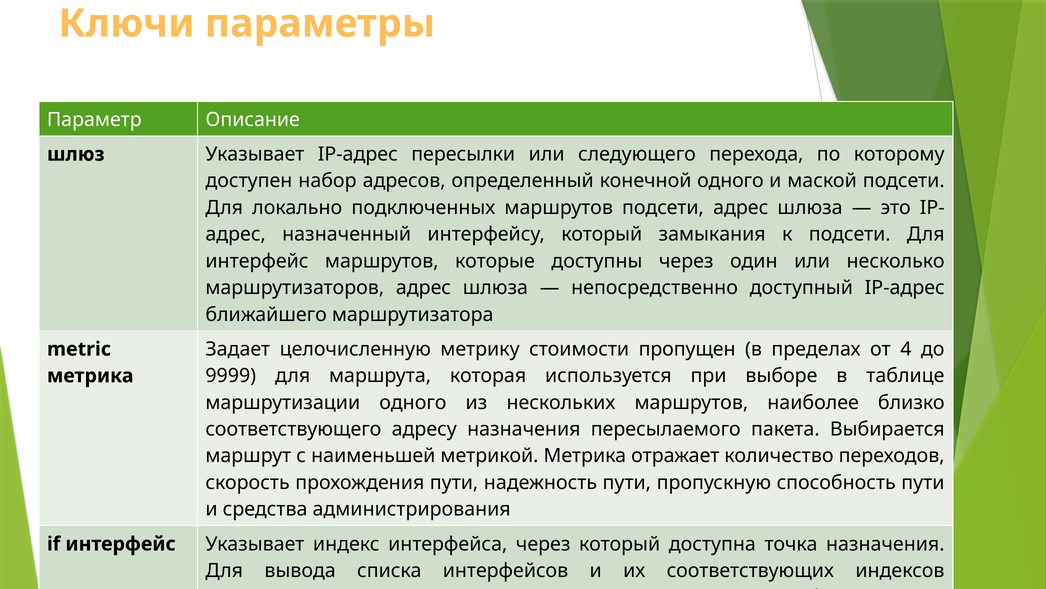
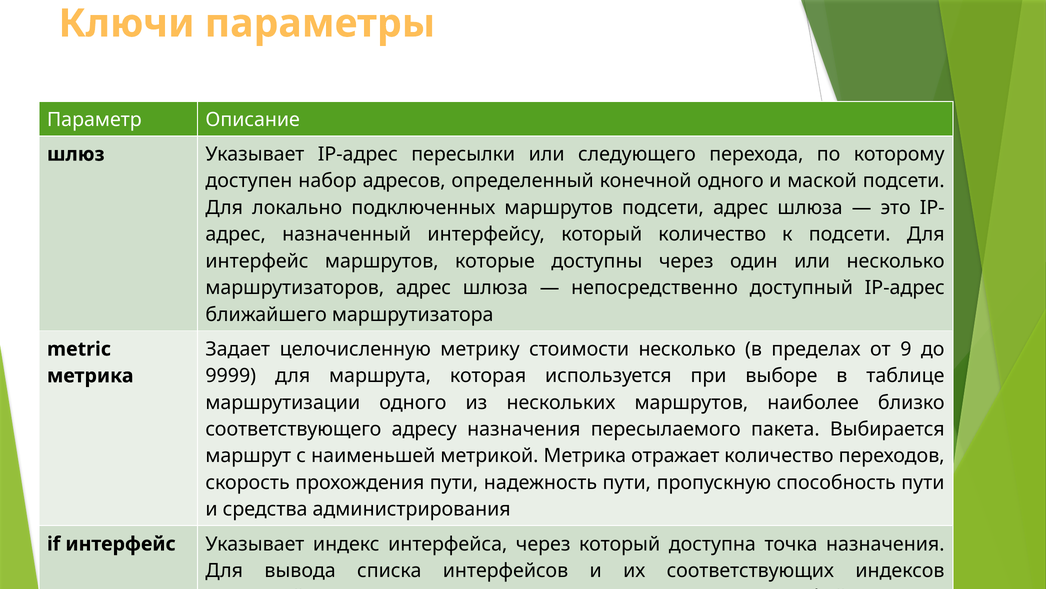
который замыкания: замыкания -> количество (712, 234)
стоимости пропущен: пропущен -> несколько (687, 349)
4: 4 -> 9 (906, 349)
